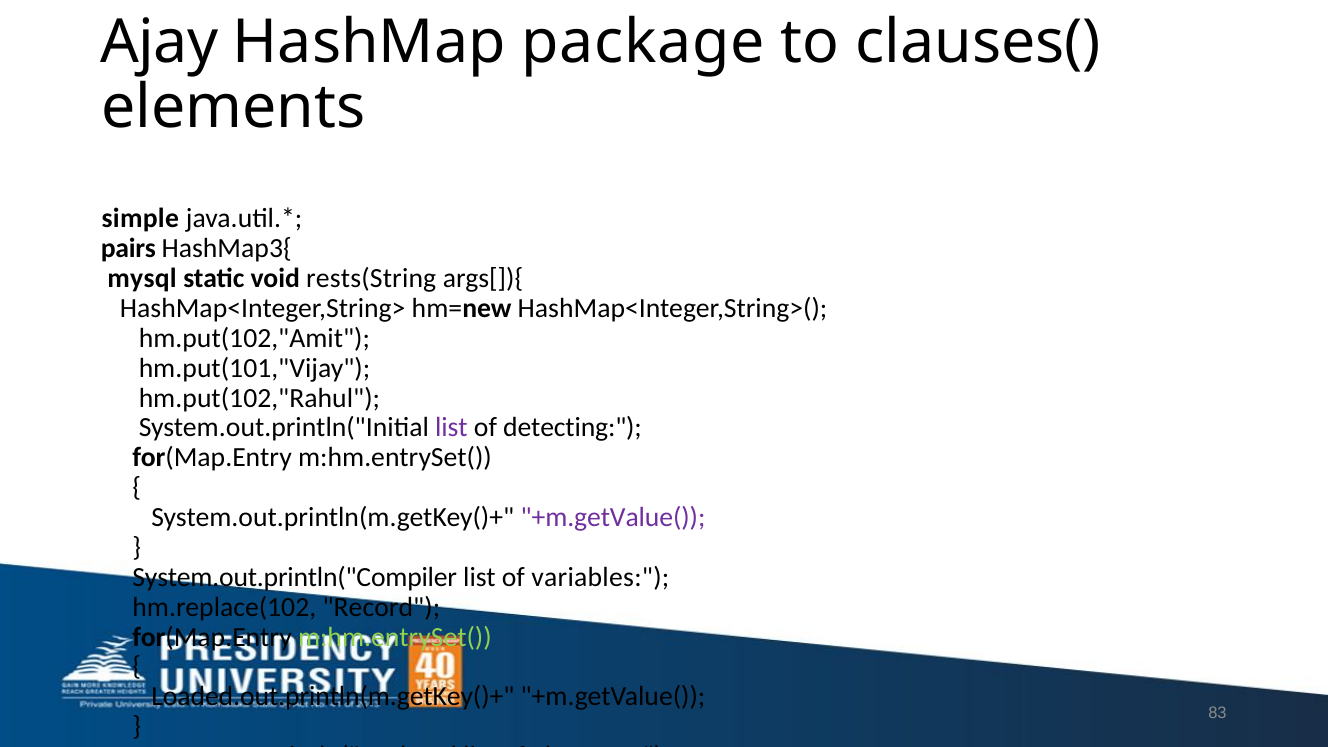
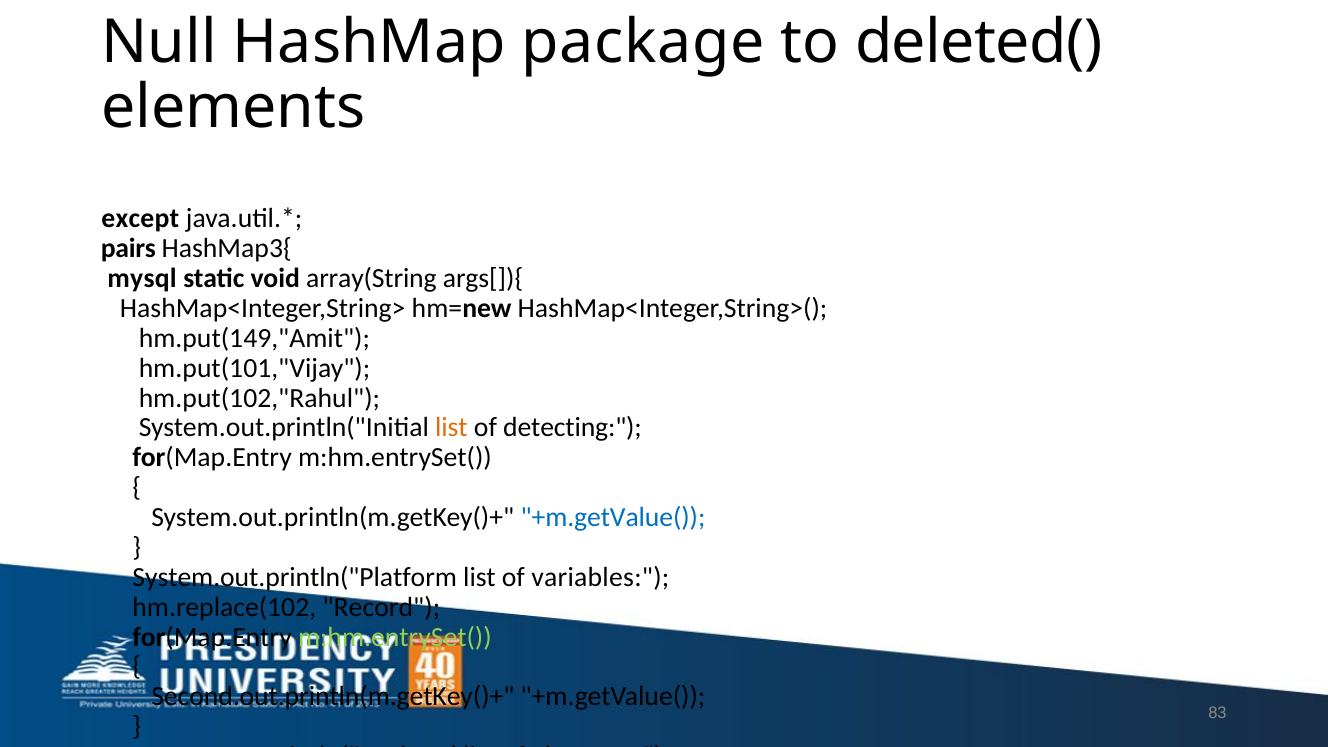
Ajay: Ajay -> Null (159, 42)
clauses(: clauses( -> deleted( (979, 42)
simple: simple -> except (140, 219)
rests(String: rests(String -> array(String (371, 278)
hm.put(102,"Amit: hm.put(102,"Amit -> hm.put(149,"Amit (254, 338)
list colour: purple -> orange (451, 428)
+m.getValue( colour: purple -> blue (613, 517)
System.out.println("Compiler: System.out.println("Compiler -> System.out.println("Platform (295, 577)
Loaded.out.println(m.getKey()+: Loaded.out.println(m.getKey()+ -> Second.out.println(m.getKey()+ (333, 697)
